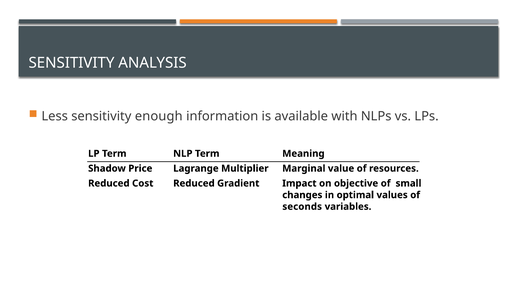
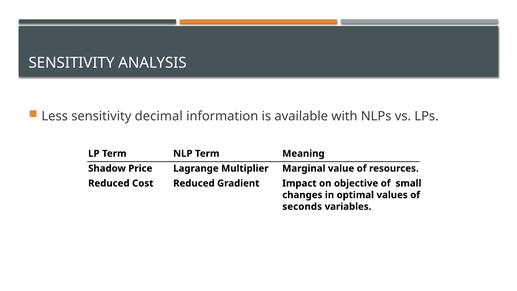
enough: enough -> decimal (159, 116)
